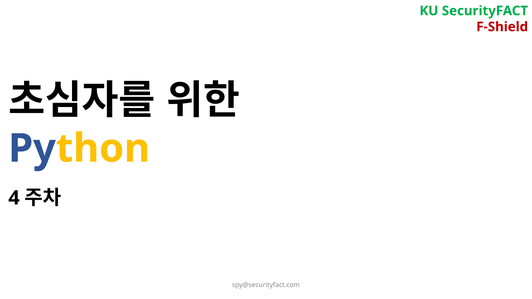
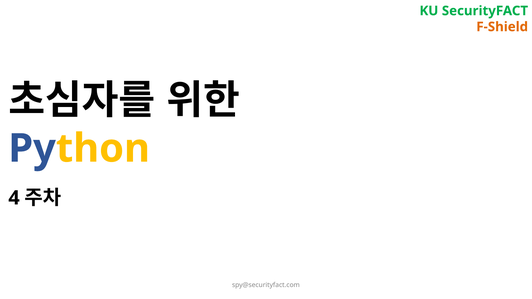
F-Shield colour: red -> orange (502, 27)
